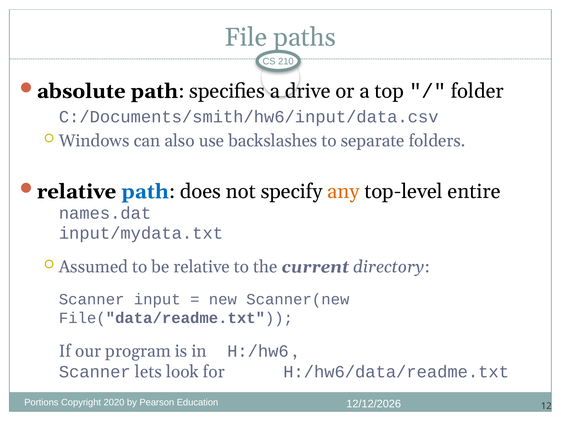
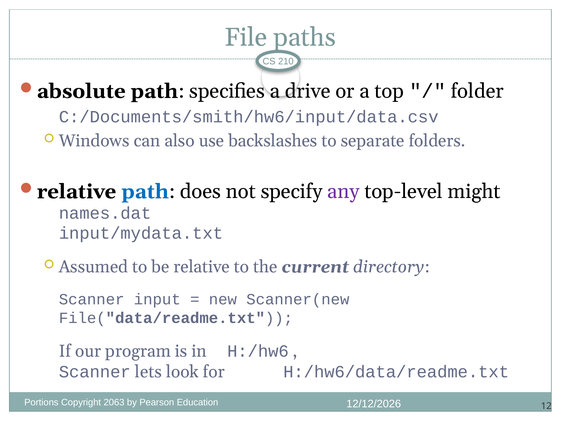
any colour: orange -> purple (343, 191)
entire: entire -> might (474, 191)
2020: 2020 -> 2063 (114, 402)
